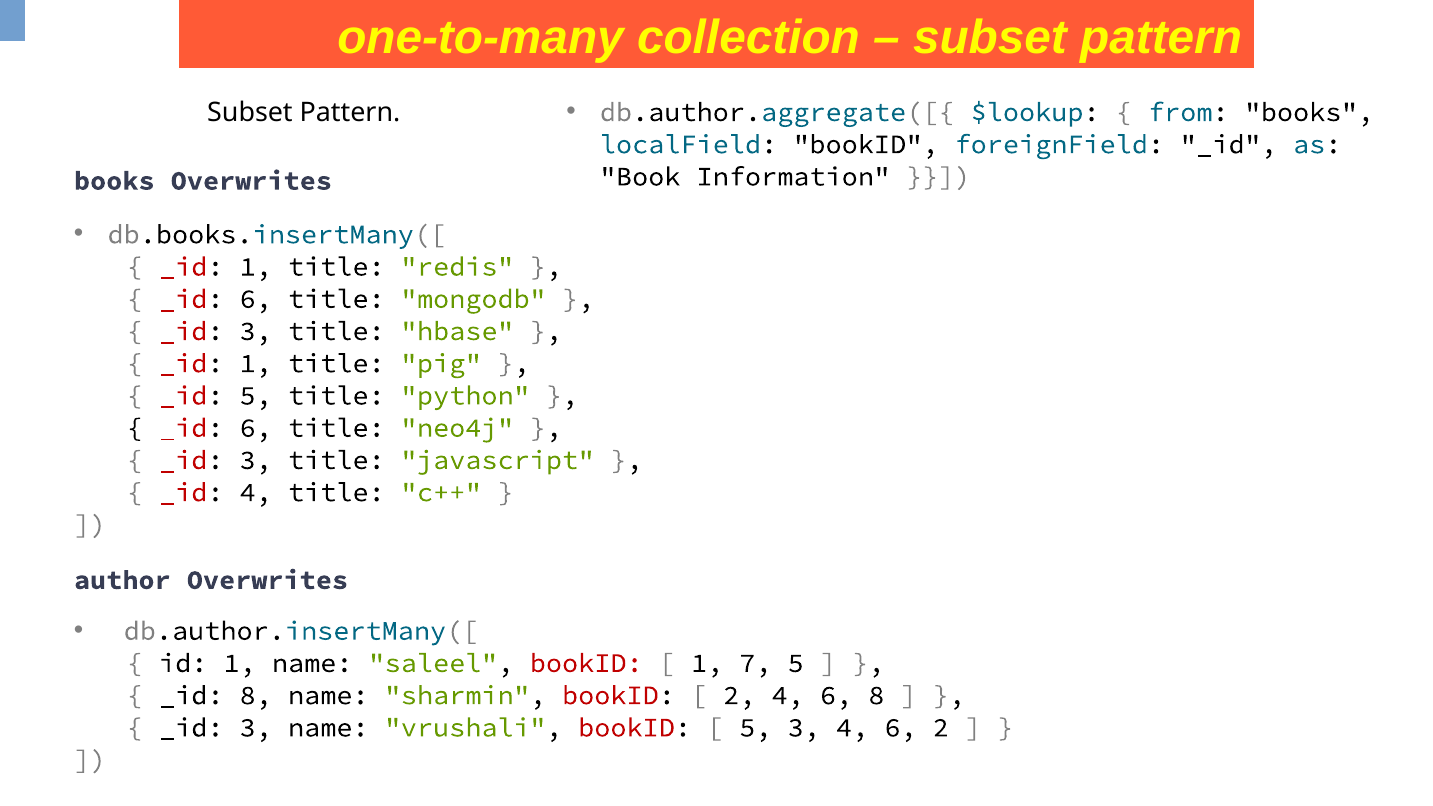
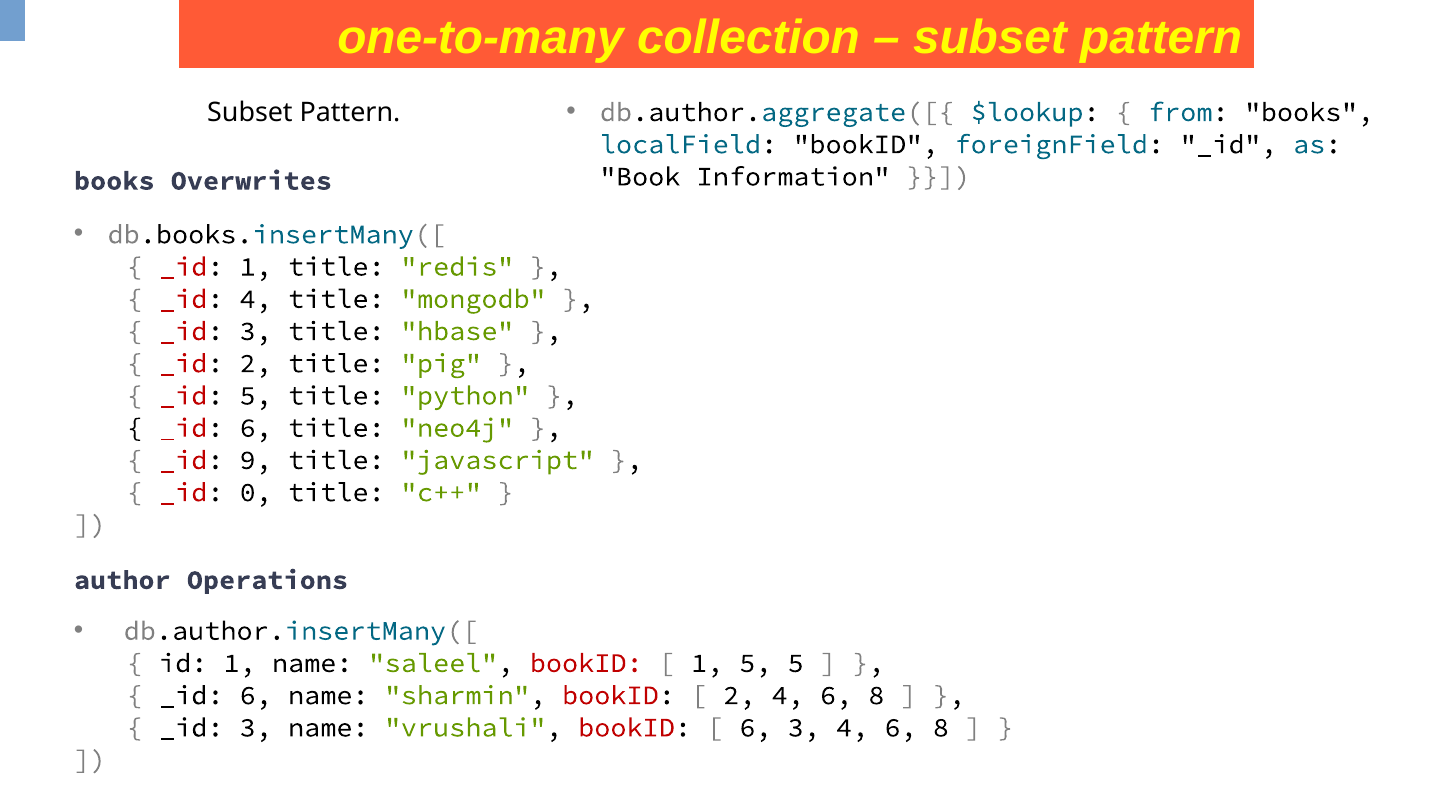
6: 6 -> 4 (256, 299)
1: 1 -> 2 (256, 363)
3: 3 -> 9 (256, 460)
_id 4: 4 -> 0 (256, 492)
author Overwrites: Overwrites -> Operations (267, 580)
1 7: 7 -> 5 (755, 663)
8: 8 -> 6 (256, 695)
5: 5 -> 6 (755, 728)
3 4 6 2: 2 -> 8 (941, 728)
